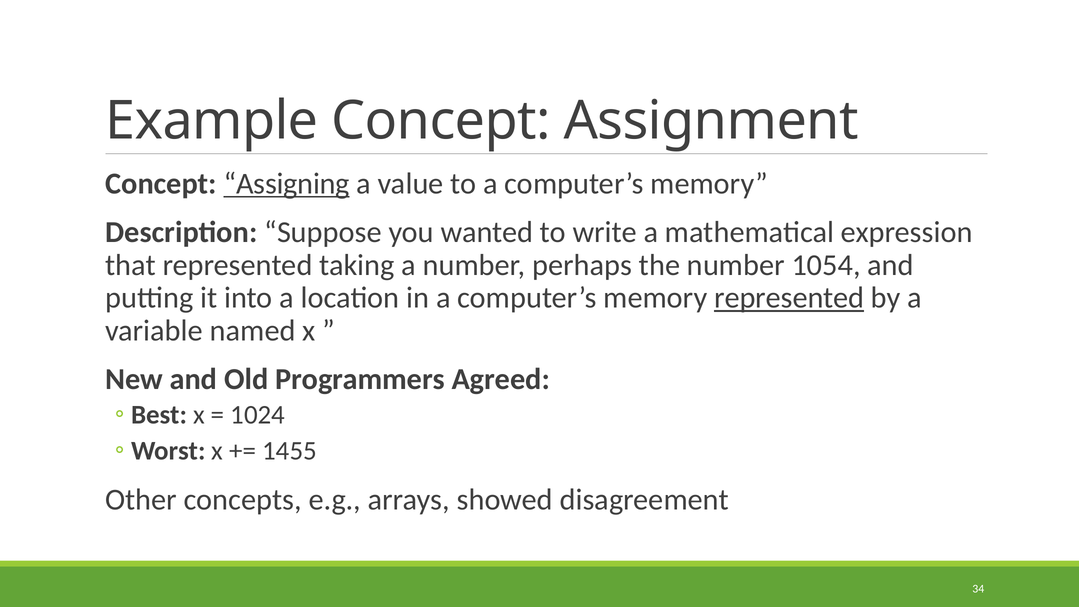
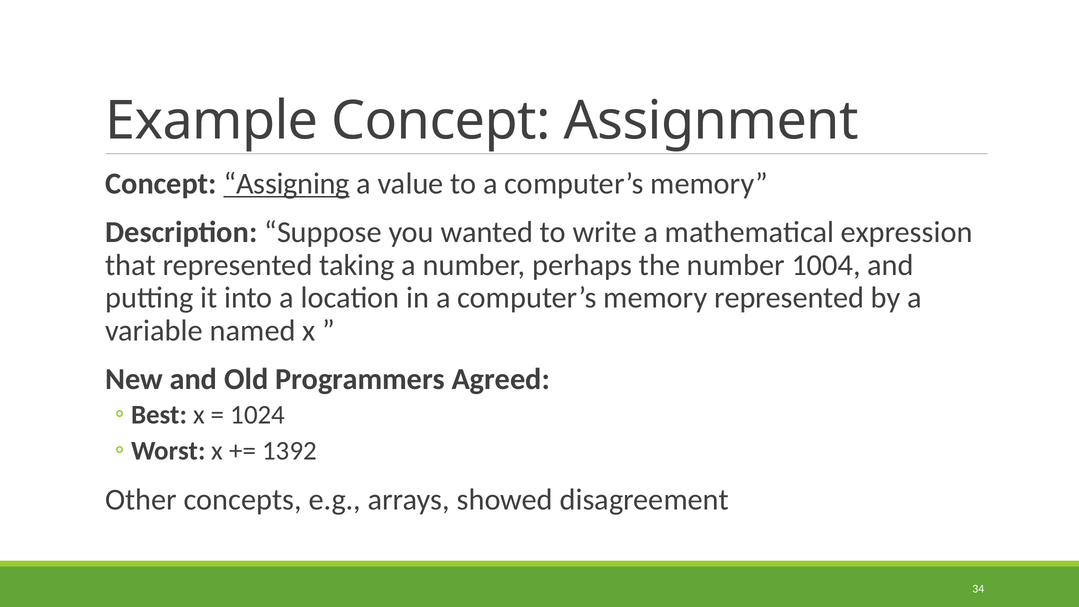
1054: 1054 -> 1004 (826, 265)
represented underline: present -> none (789, 298)
1455: 1455 -> 1392 (290, 451)
